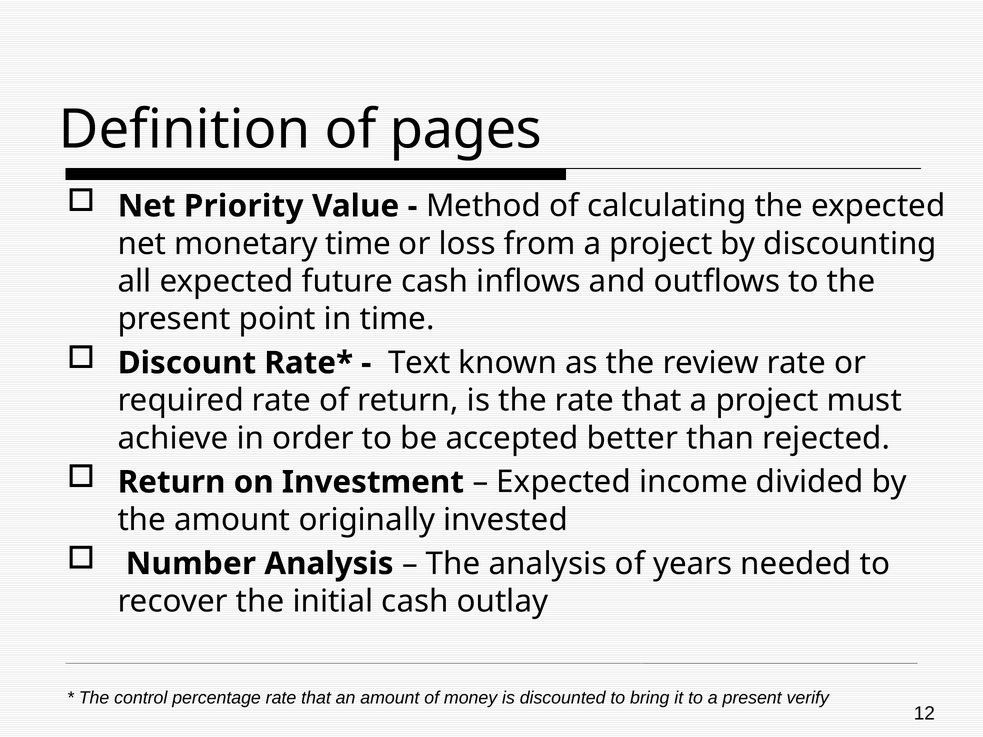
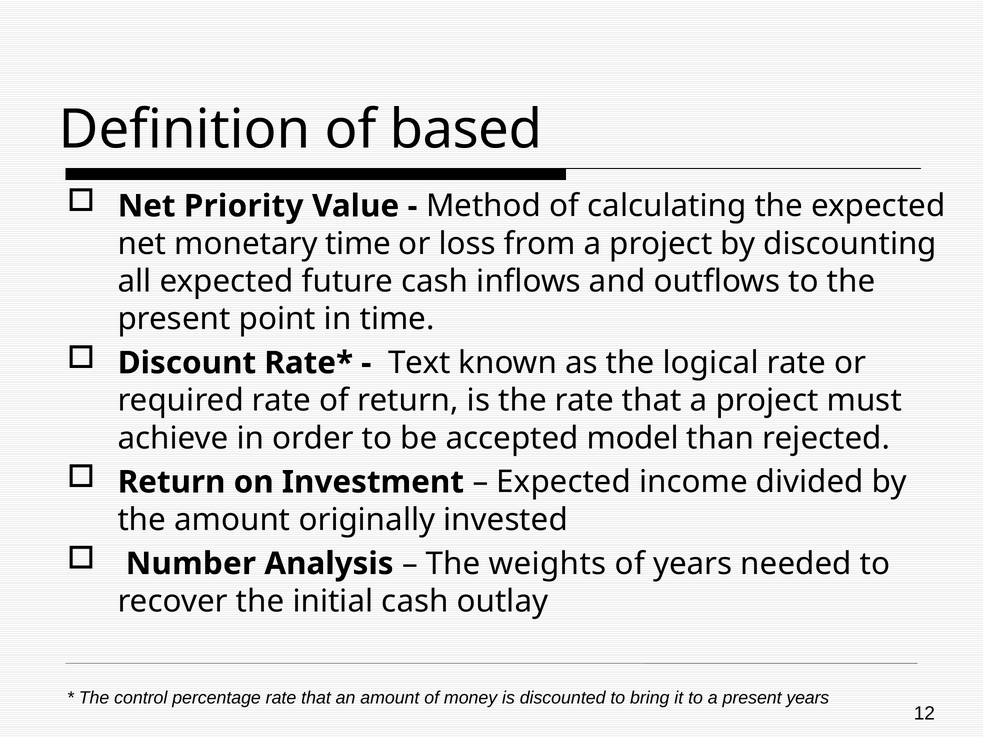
pages: pages -> based (466, 130)
review: review -> logical (711, 363)
better: better -> model (633, 438)
The analysis: analysis -> weights (548, 564)
present verify: verify -> years (808, 698)
